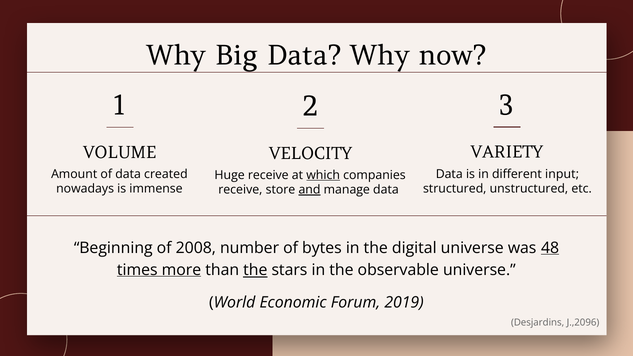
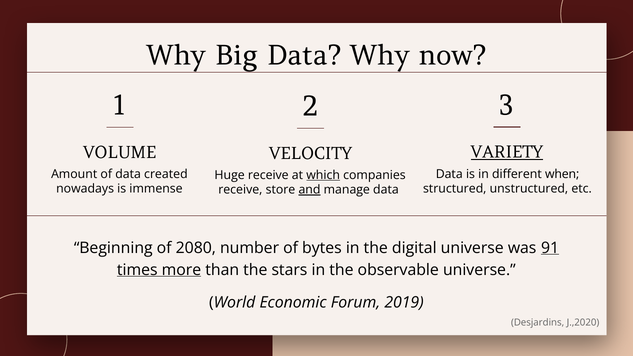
VARIETY underline: none -> present (507, 152)
input: input -> when (562, 174)
2008: 2008 -> 2080 (196, 248)
48: 48 -> 91 (550, 248)
the underline: present -> none (255, 270)
J.,2096: J.,2096 -> J.,2020 (583, 323)
